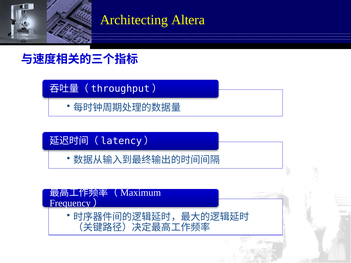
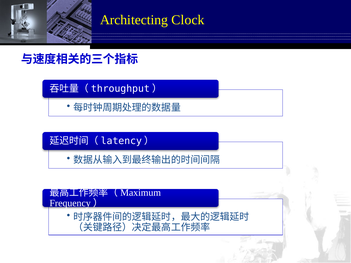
Altera: Altera -> Clock (188, 20)
